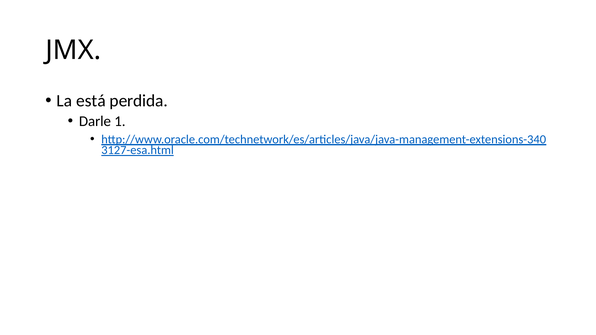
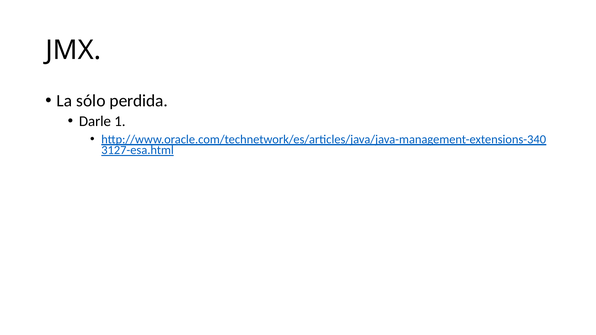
está: está -> sólo (91, 101)
